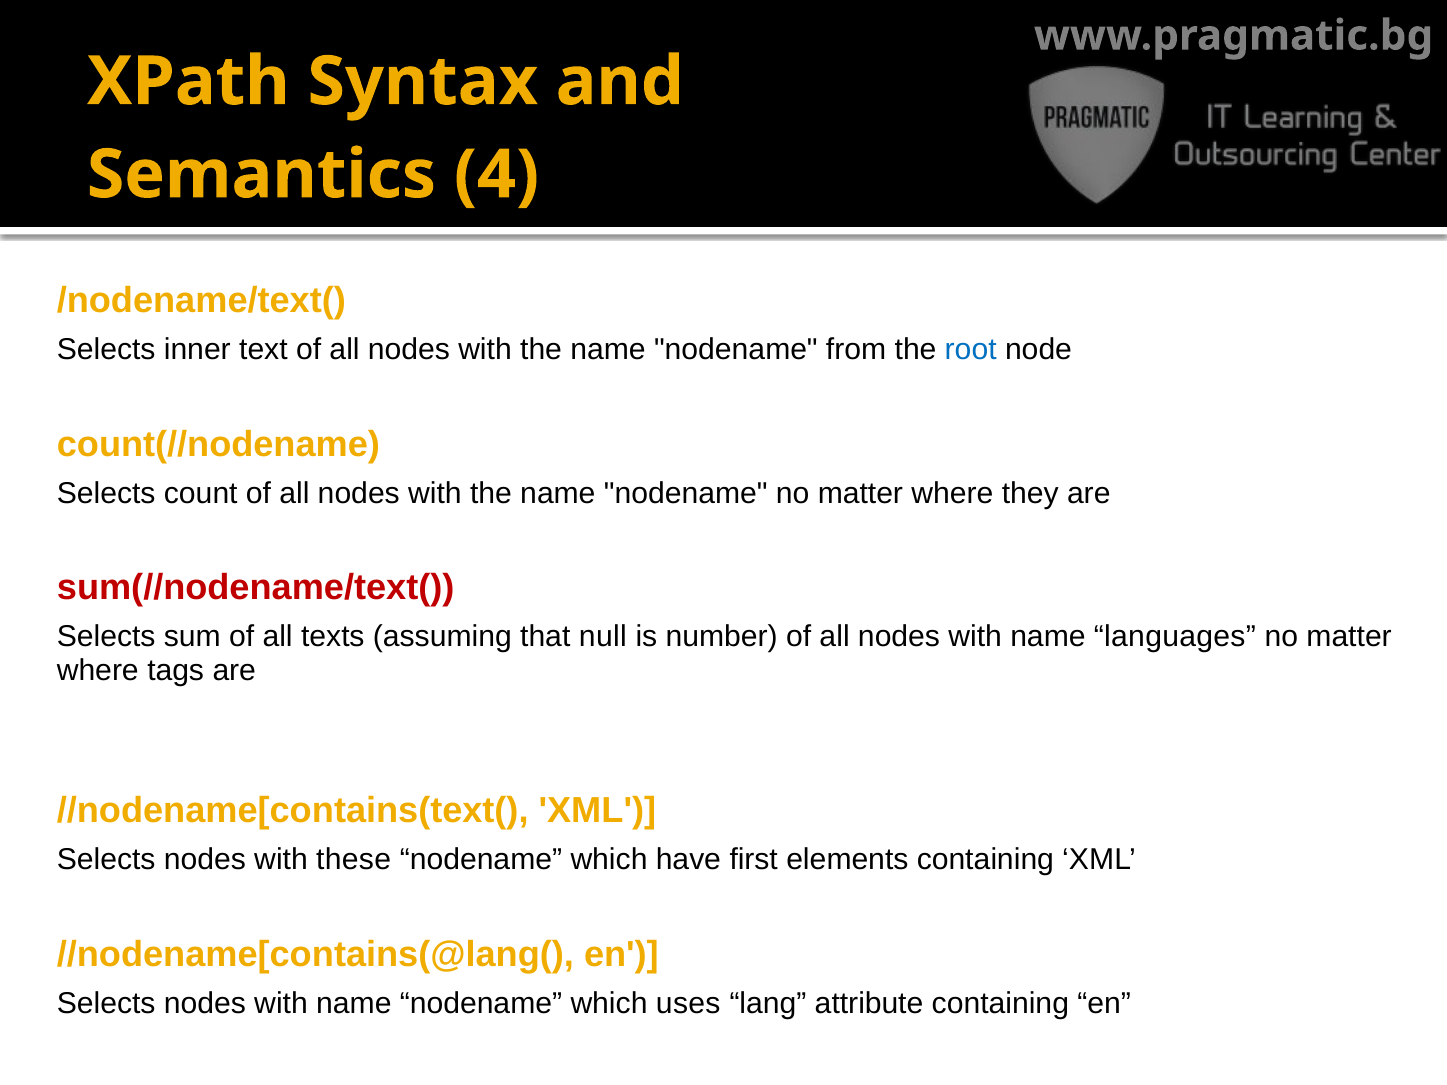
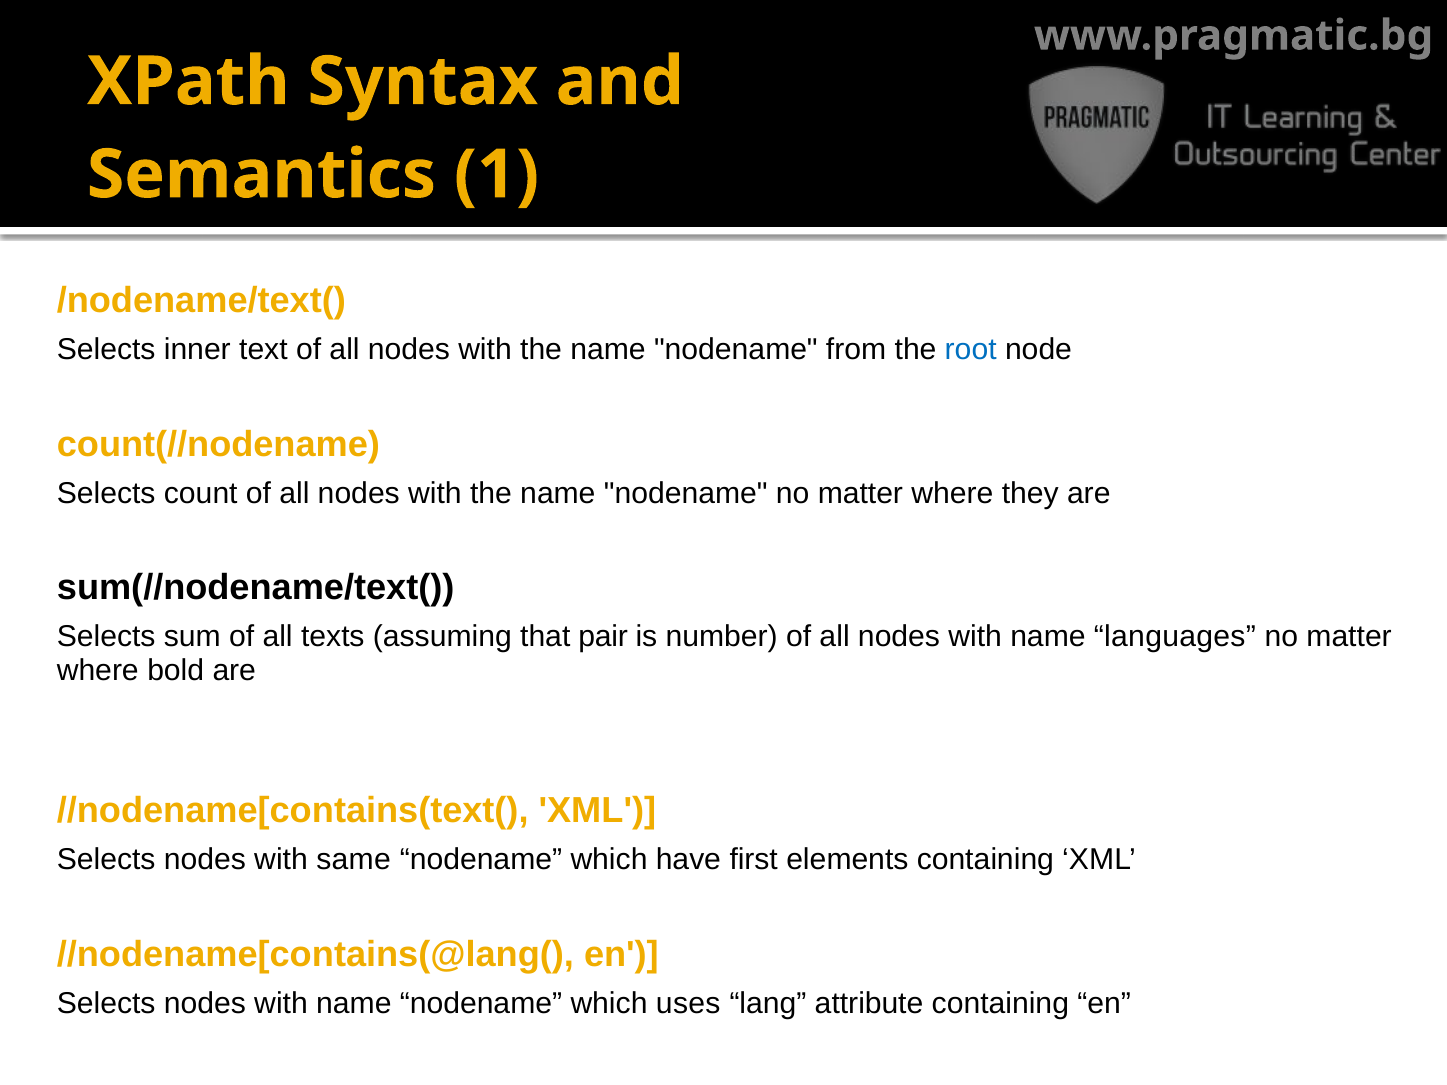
4: 4 -> 1 (497, 175)
sum(//nodename/text( colour: red -> black (256, 588)
null: null -> pair (603, 637)
tags: tags -> bold (176, 671)
these: these -> same (354, 860)
